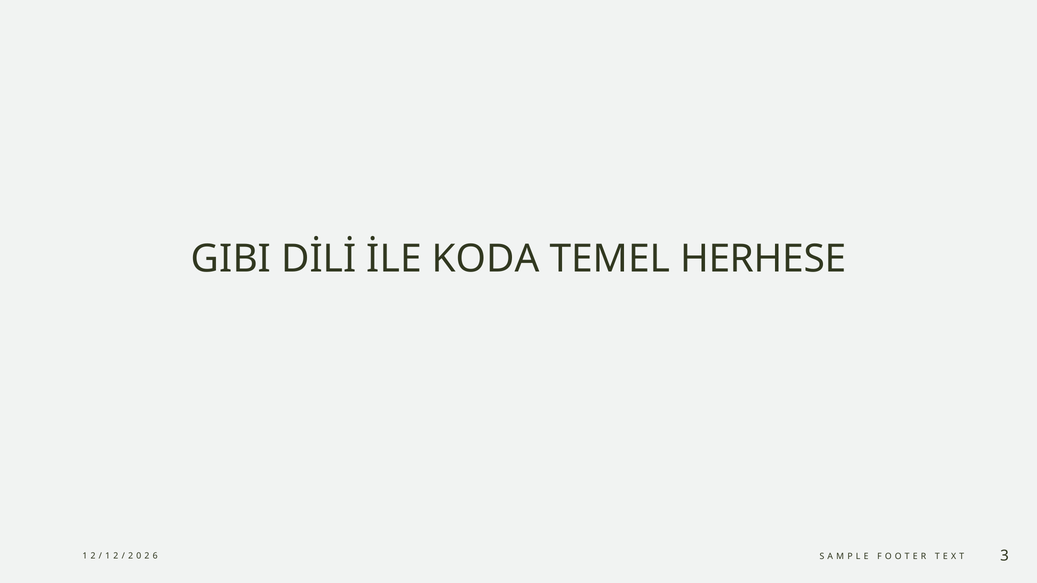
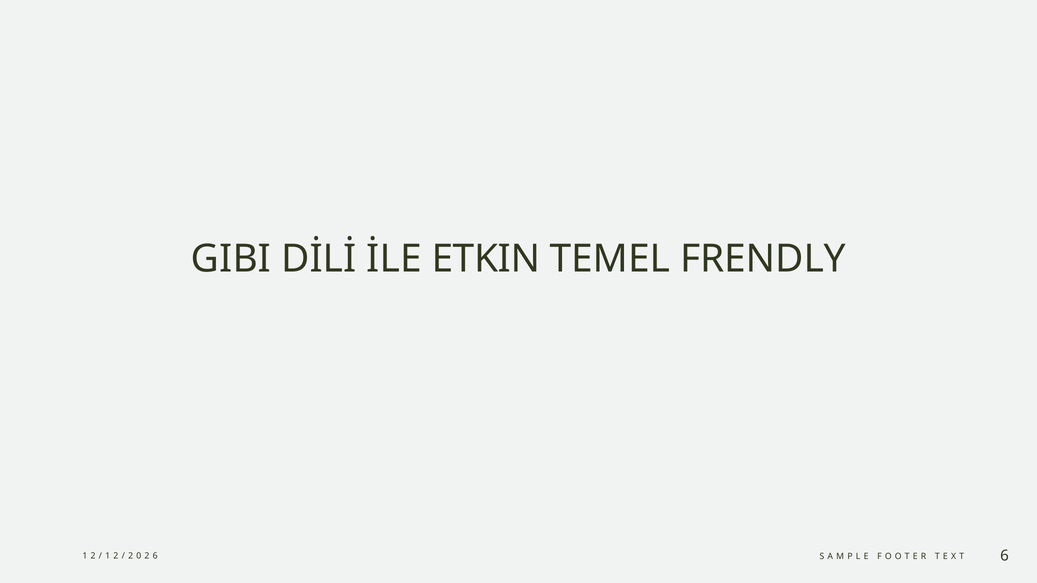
KODA: KODA -> ETKIN (486, 259)
HERHESE: HERHESE -> FRENDLY (763, 259)
3: 3 -> 6 (1005, 556)
